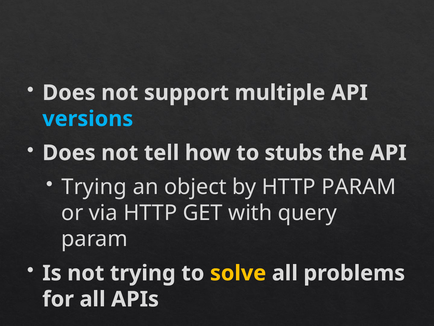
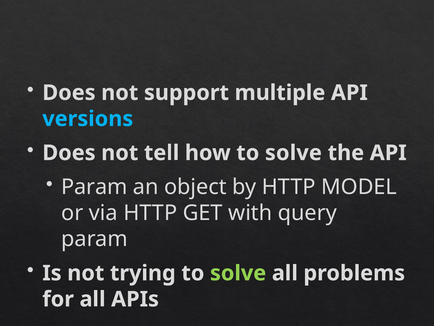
how to stubs: stubs -> solve (293, 153)
Trying: Trying -> Param (94, 187)
HTTP PARAM: PARAM -> MODEL (359, 187)
solve colour: yellow -> light green (238, 273)
